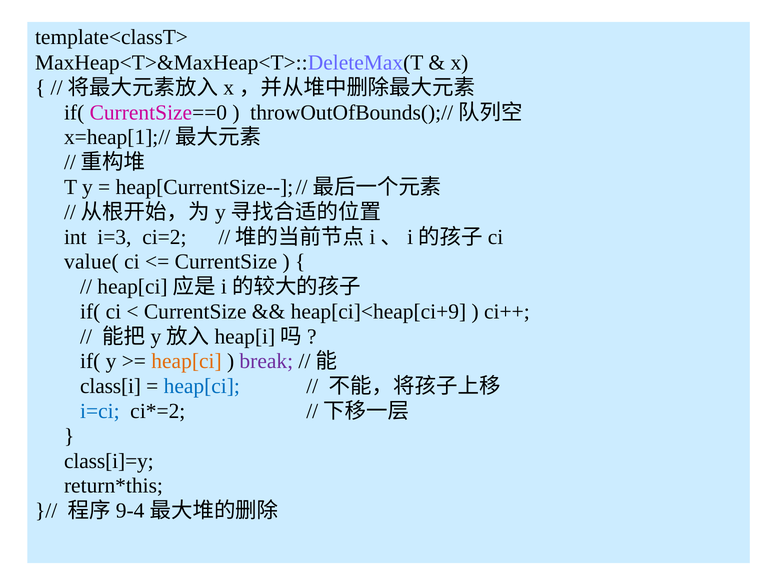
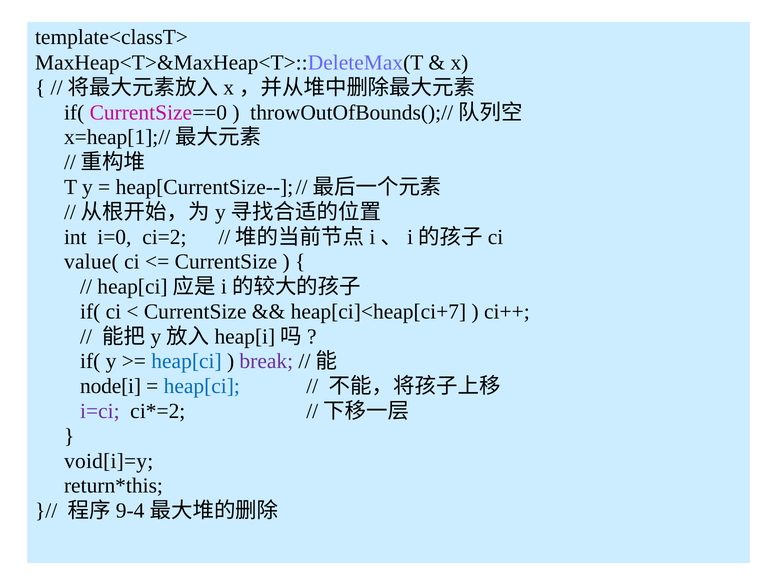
i=3: i=3 -> i=0 (114, 237)
heap[ci]<heap[ci+9: heap[ci]<heap[ci+9 -> heap[ci]<heap[ci+7 (378, 312)
heap[ci colour: orange -> blue (187, 361)
class[i: class[i -> node[i (111, 386)
i=ci colour: blue -> purple (100, 411)
class[i]=y: class[i]=y -> void[i]=y (109, 461)
